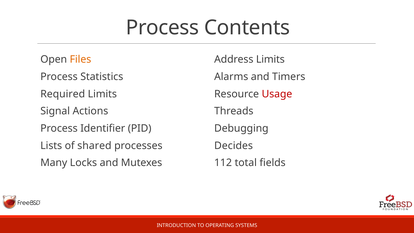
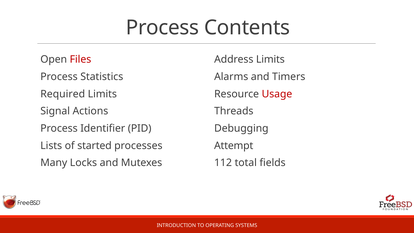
Files colour: orange -> red (80, 60)
shared: shared -> started (94, 146)
Decides: Decides -> Attempt (234, 146)
